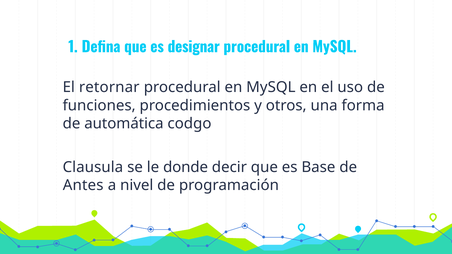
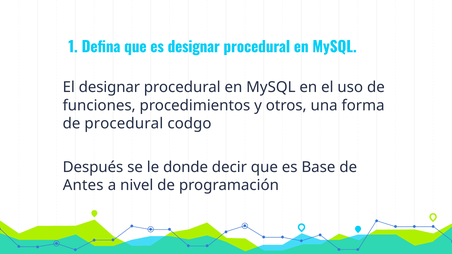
El retornar: retornar -> designar (109, 87)
de automática: automática -> procedural (124, 124)
Clausula: Clausula -> Después (93, 167)
